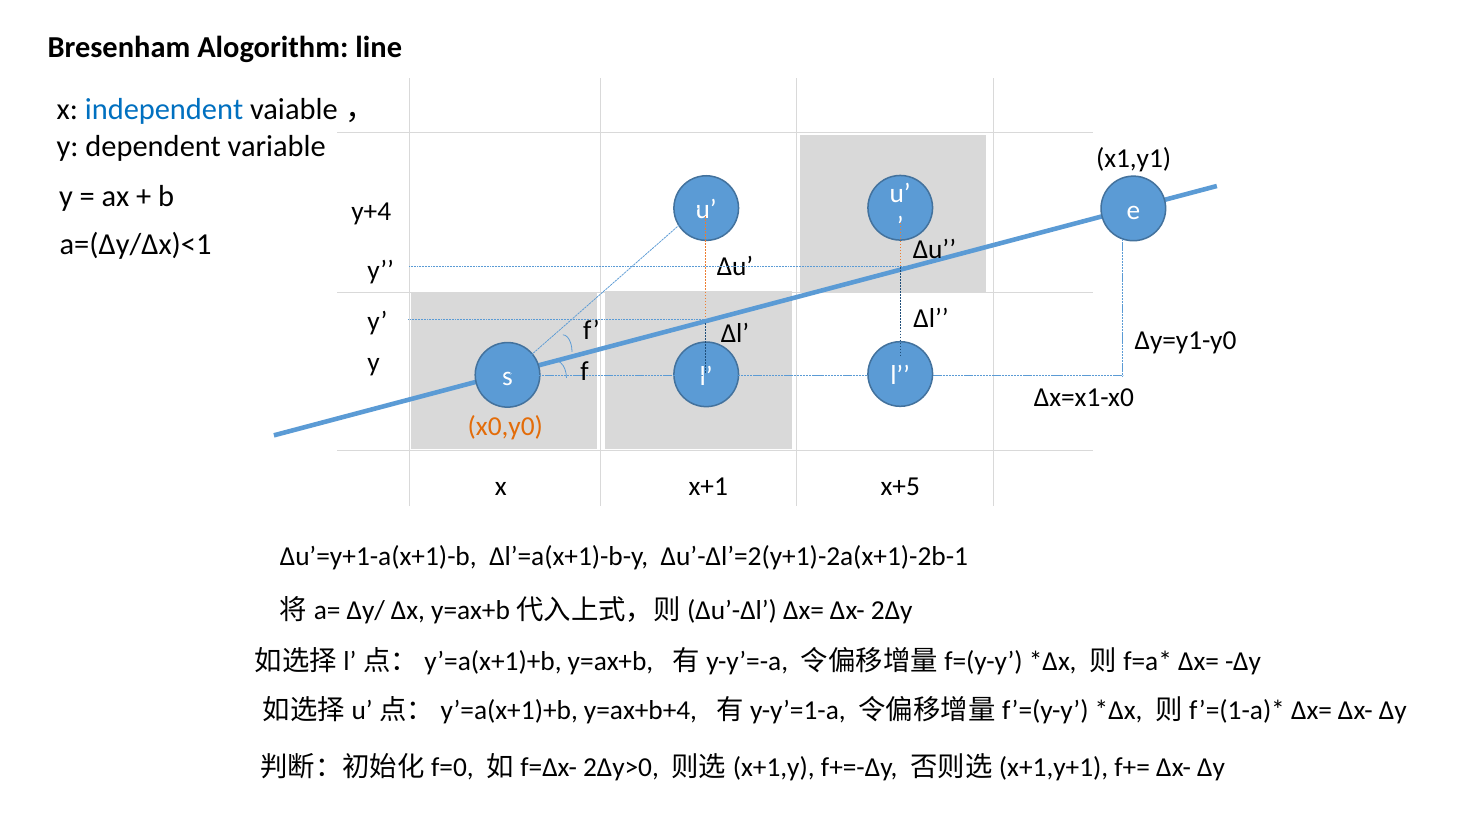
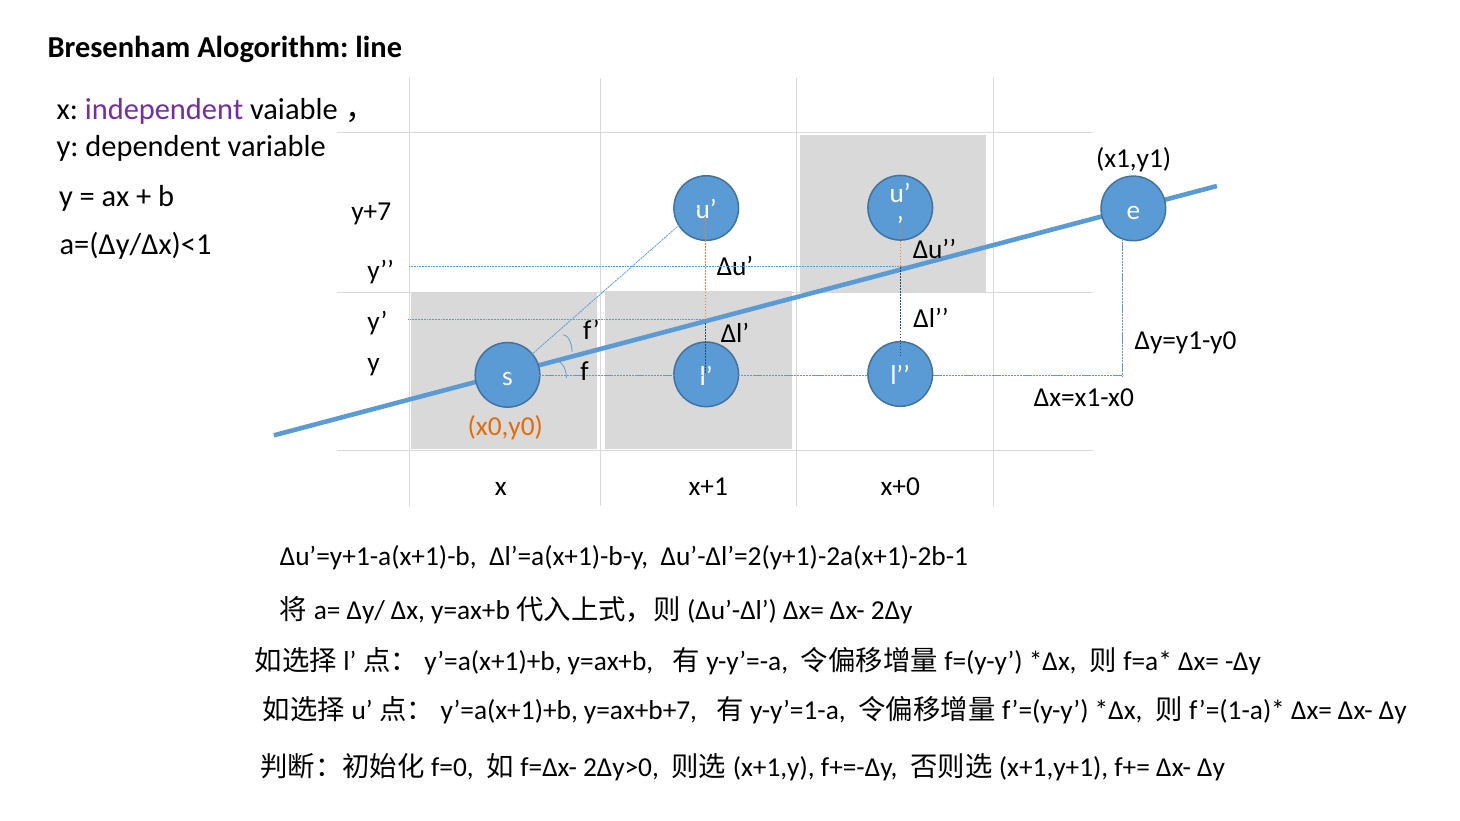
independent colour: blue -> purple (164, 110)
y+4: y+4 -> y+7 (371, 212)
x+5: x+5 -> x+0 (900, 487)
y=ax+b+4: y=ax+b+4 -> y=ax+b+7 (640, 711)
